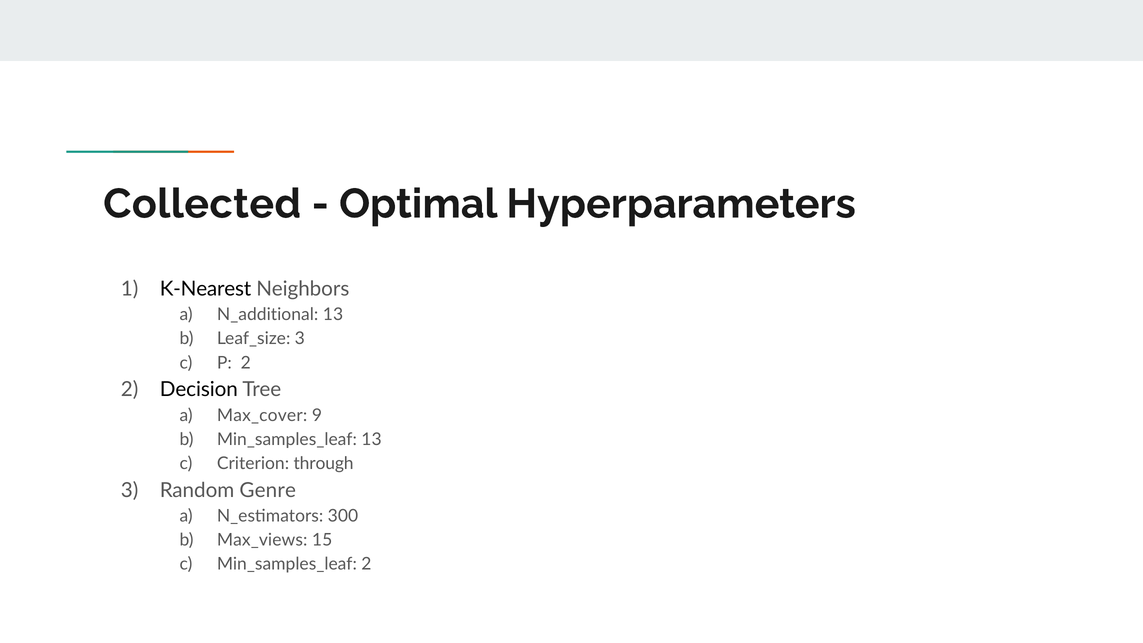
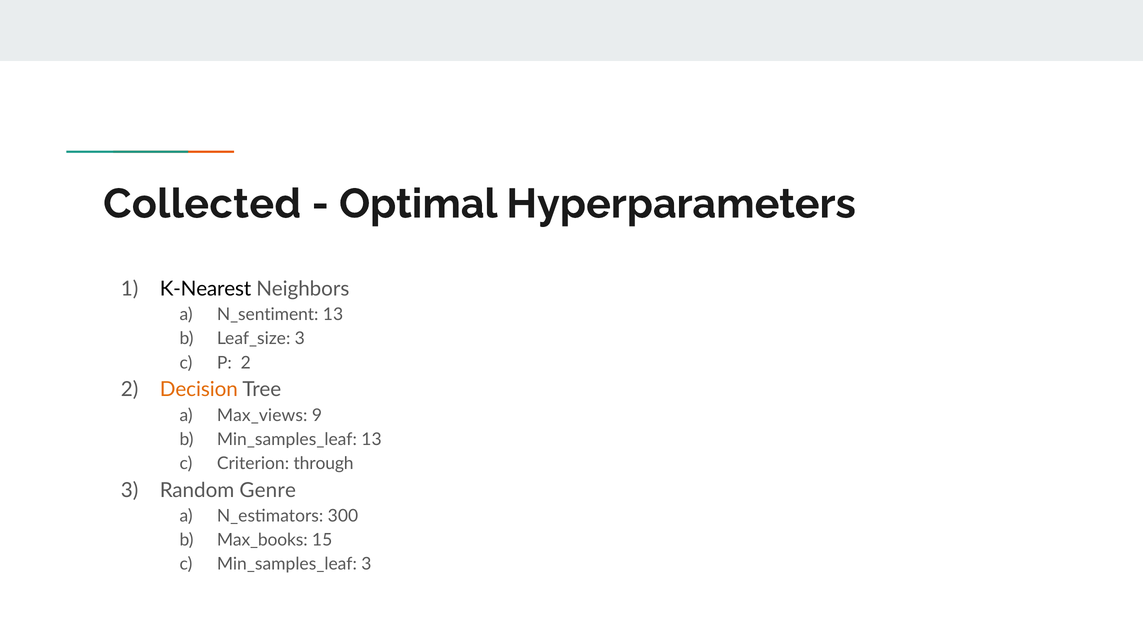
N_additional: N_additional -> N_sentiment (268, 315)
Decision colour: black -> orange (199, 390)
Max_cover: Max_cover -> Max_views (262, 415)
Max_views: Max_views -> Max_books (262, 540)
Min_samples_leaf 2: 2 -> 3 (366, 564)
